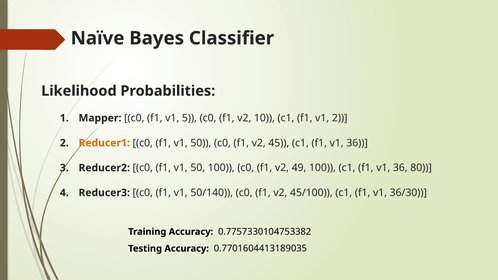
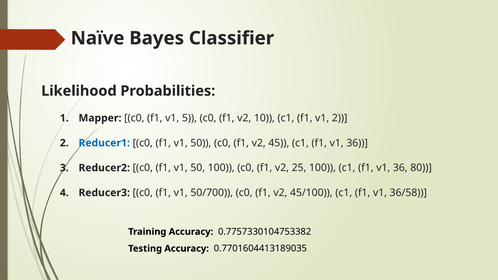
Reducer1 colour: orange -> blue (104, 143)
49: 49 -> 25 (299, 168)
50/140: 50/140 -> 50/700 (212, 193)
36/30: 36/30 -> 36/58 (408, 193)
